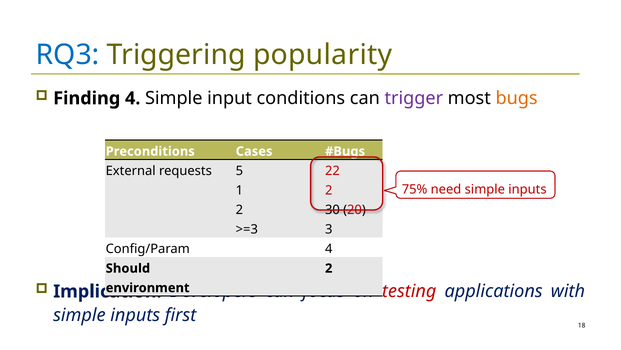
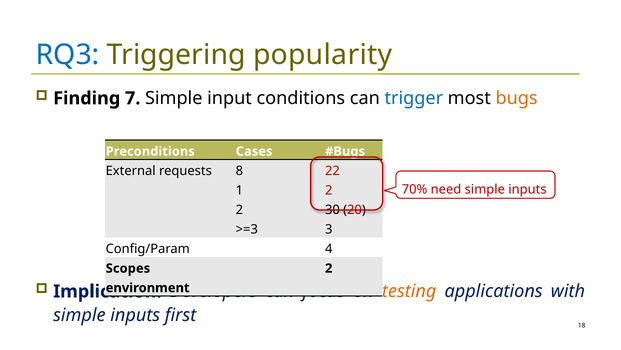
Finding 4: 4 -> 7 (133, 98)
trigger colour: purple -> blue (414, 98)
5: 5 -> 8 (239, 171)
75%: 75% -> 70% (415, 189)
Should: Should -> Scopes (128, 268)
testing colour: red -> orange (409, 291)
